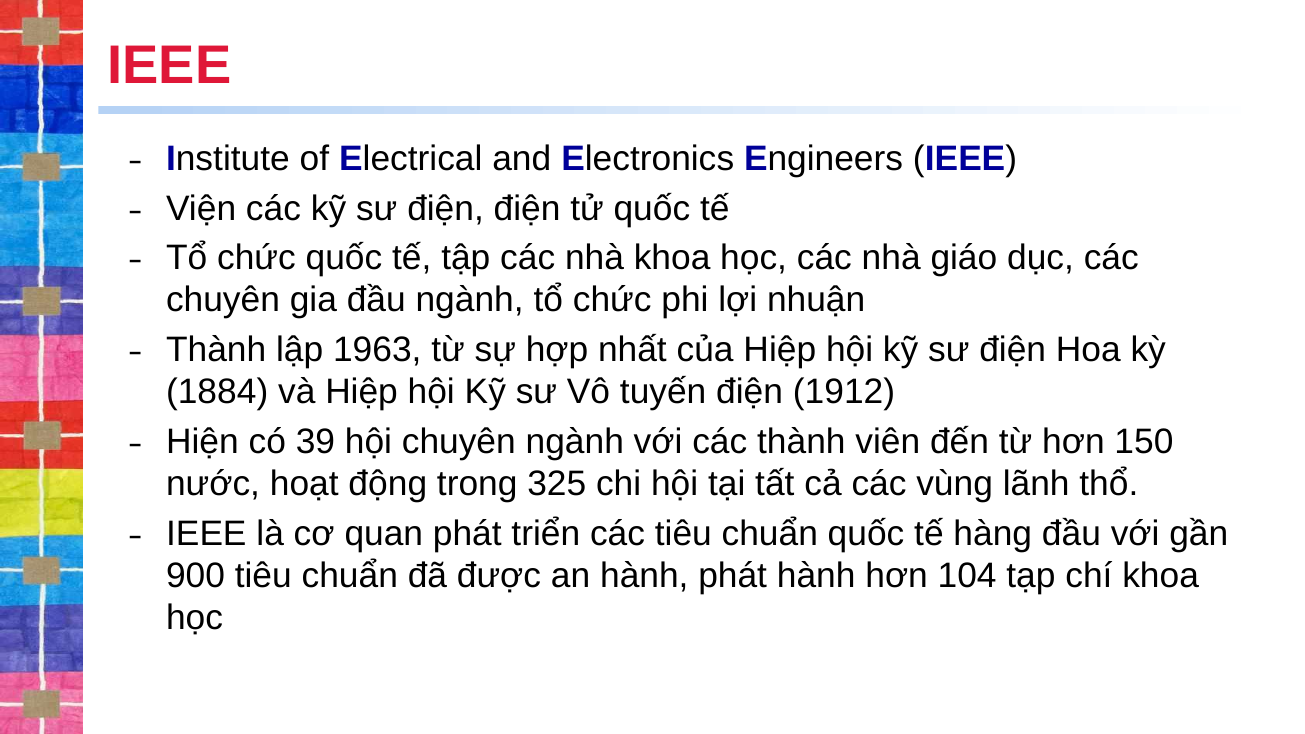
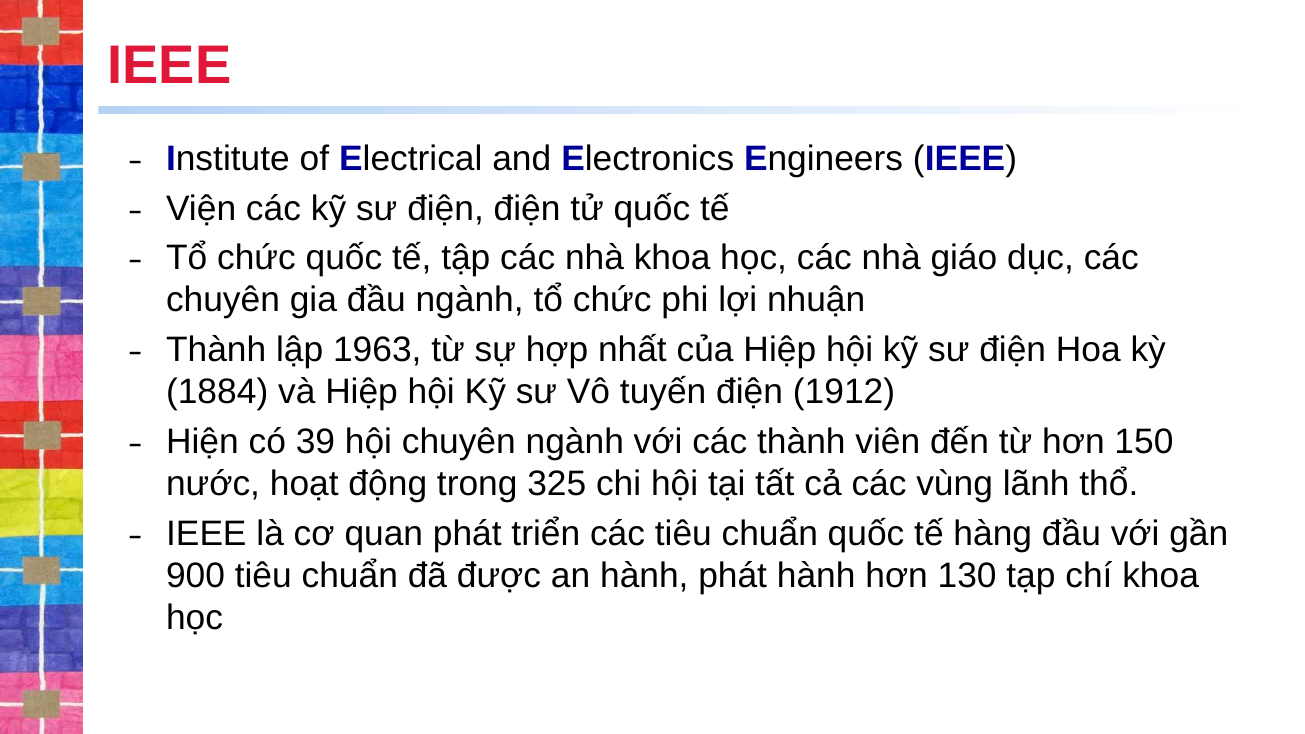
104: 104 -> 130 (967, 576)
